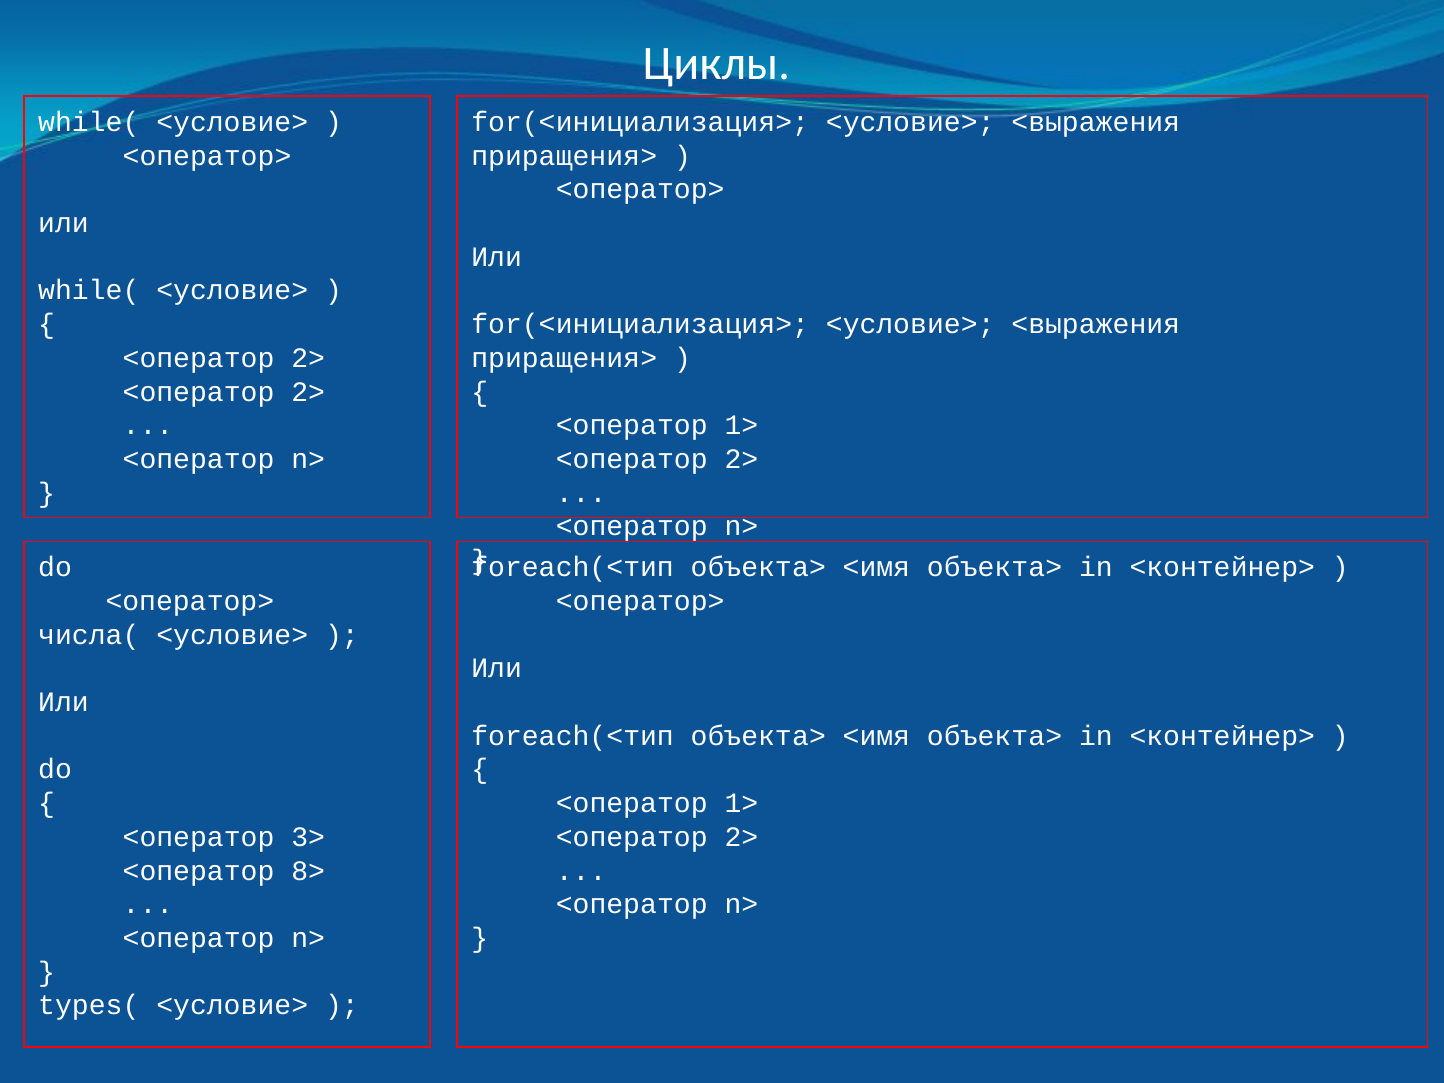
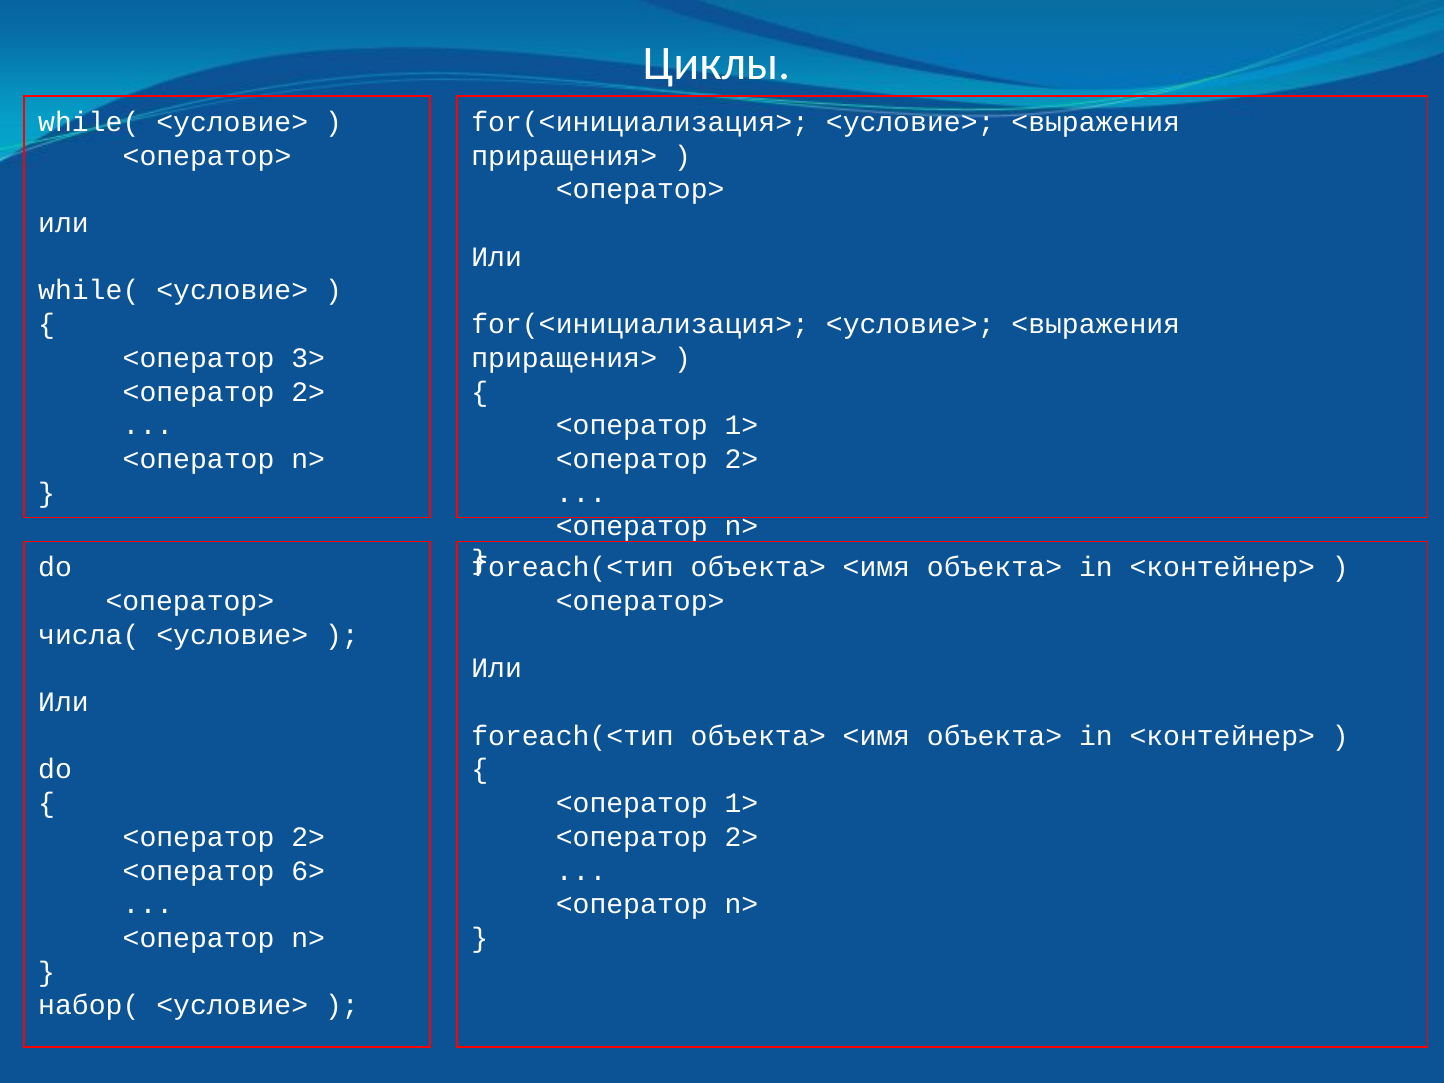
2>: 2> -> 3> (308, 358)
3>: 3> -> 2> (308, 837)
8>: 8> -> 6> (308, 871)
types(: types( -> набор( (89, 1006)
